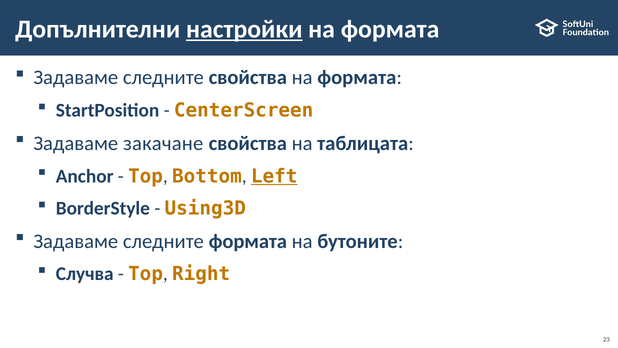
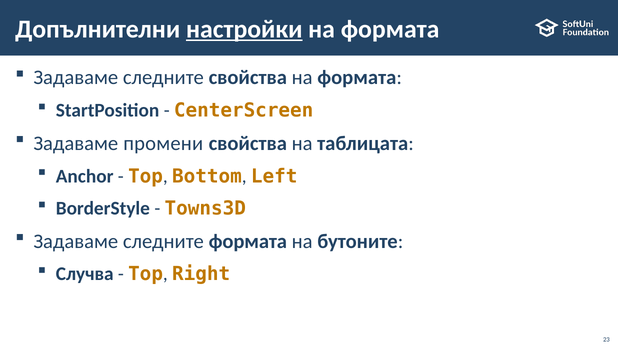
закачане: закачане -> промени (163, 143)
Left underline: present -> none (274, 176)
Using3D: Using3D -> Towns3D (205, 208)
